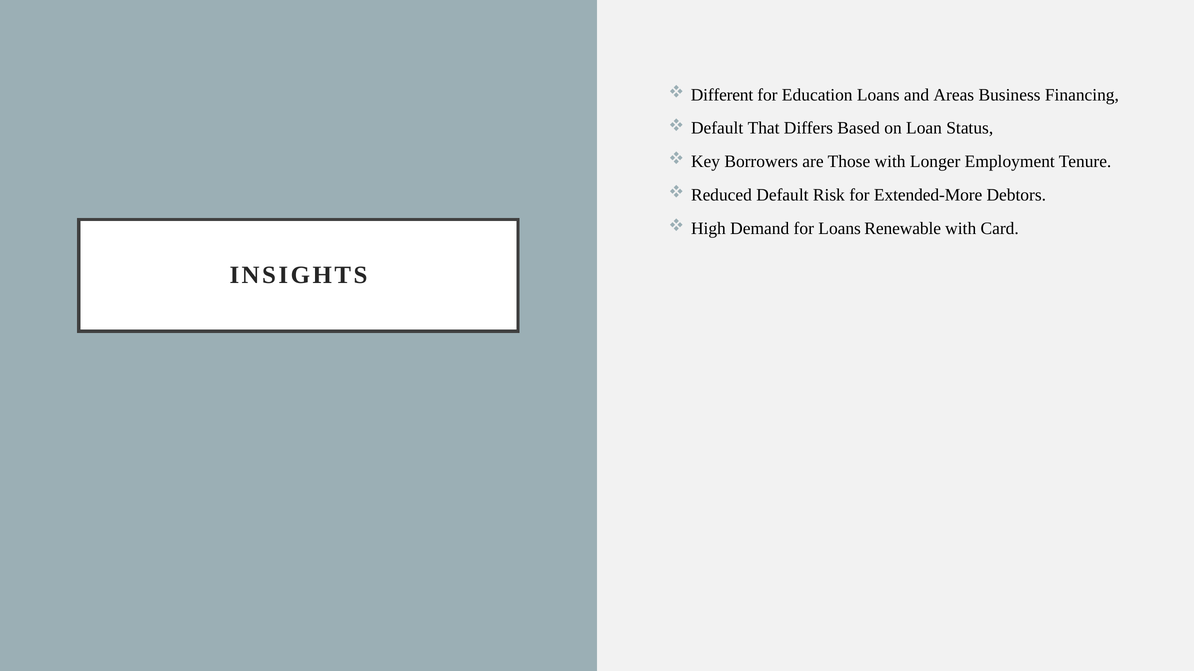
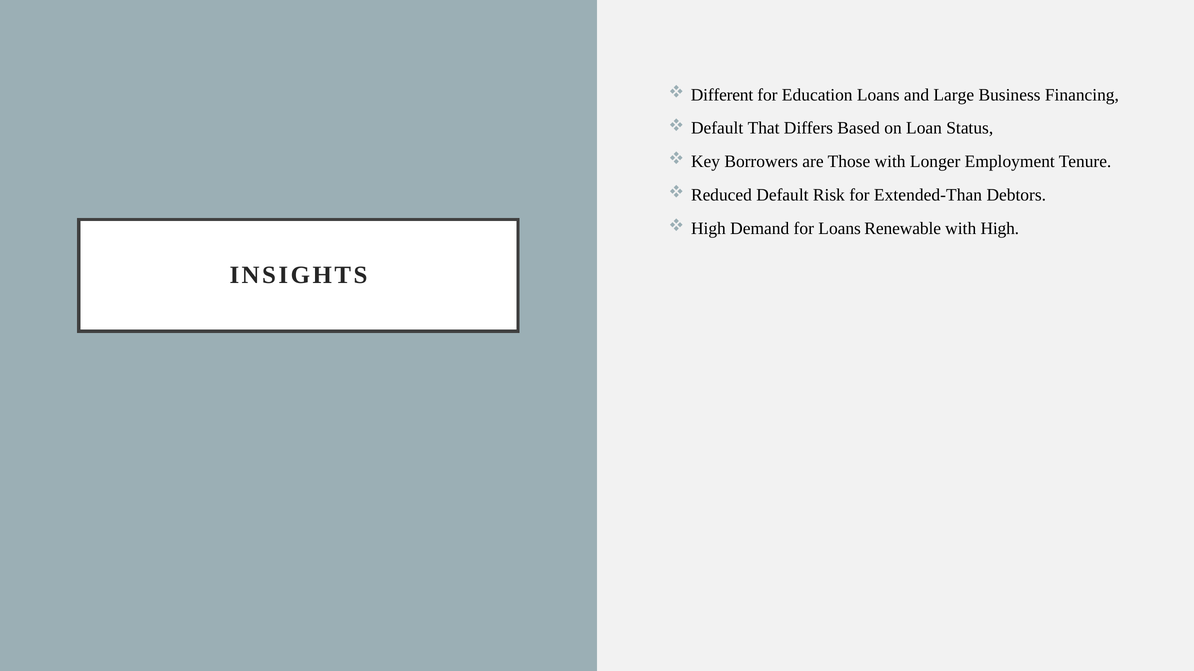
Areas: Areas -> Large (954, 95)
Extended-More: Extended-More -> Extended-Than (928, 195)
with Card: Card -> High (1000, 229)
